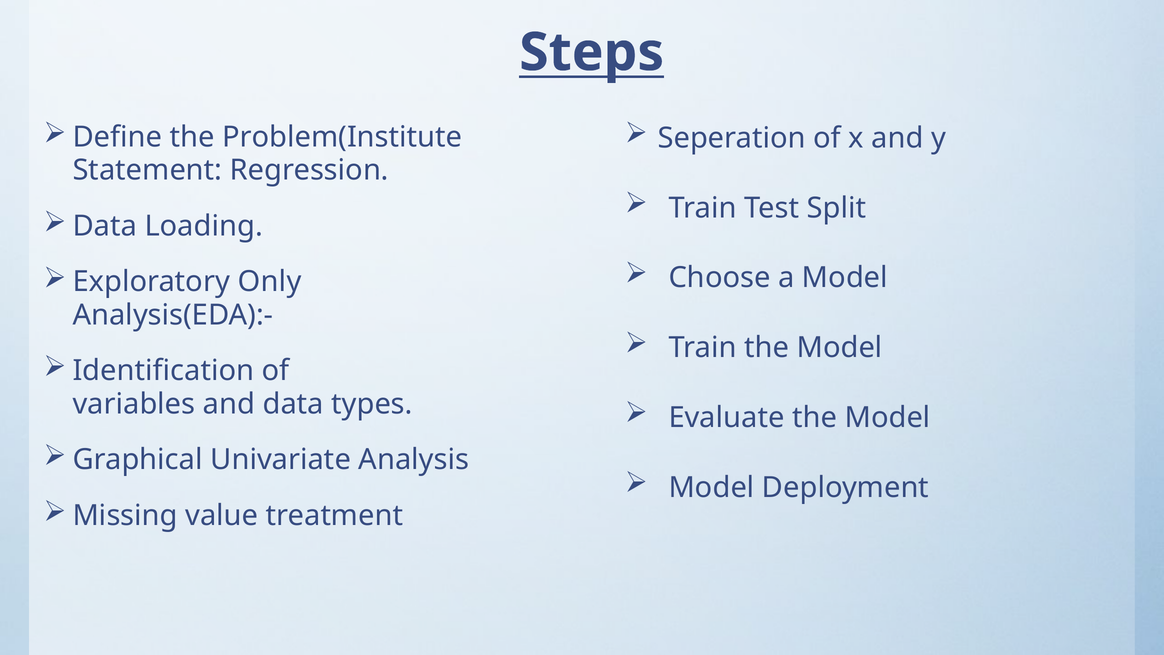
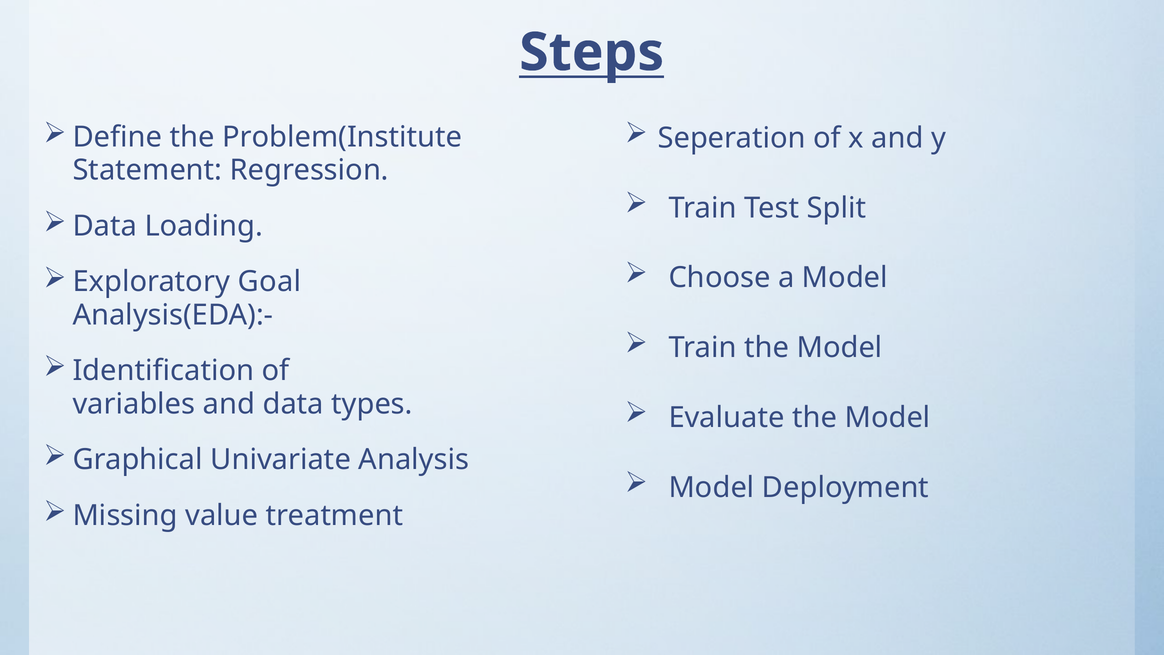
Only: Only -> Goal (270, 282)
